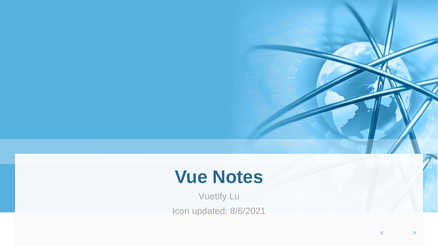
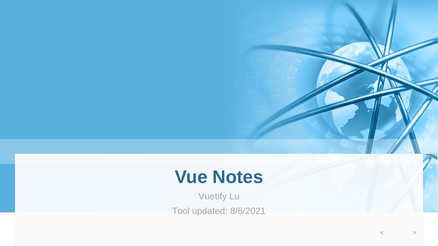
Icon: Icon -> Tool (181, 211)
